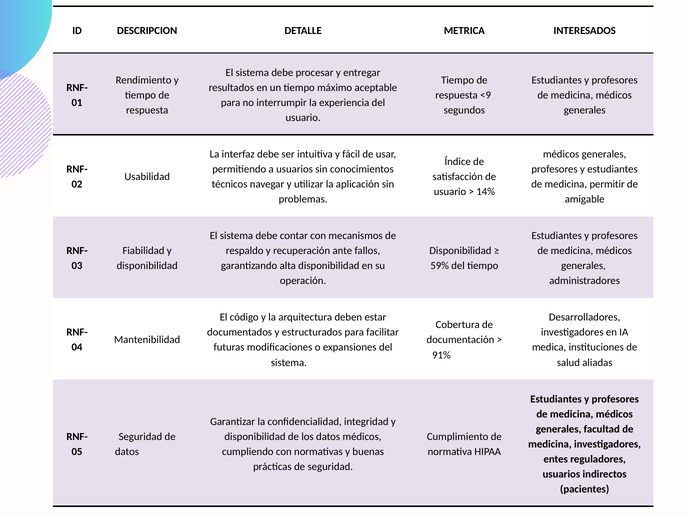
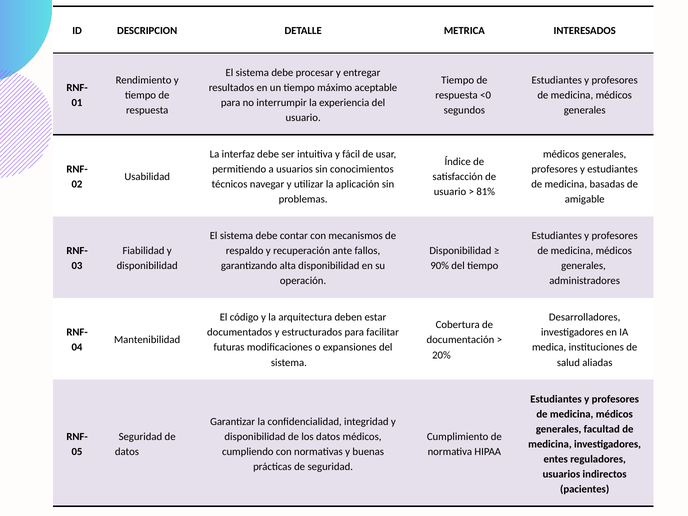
<9: <9 -> <0 (486, 95)
permitir: permitir -> basadas (607, 184)
14%: 14% -> 81% (486, 192)
59%: 59% -> 90% (440, 266)
91%: 91% -> 20% (441, 355)
